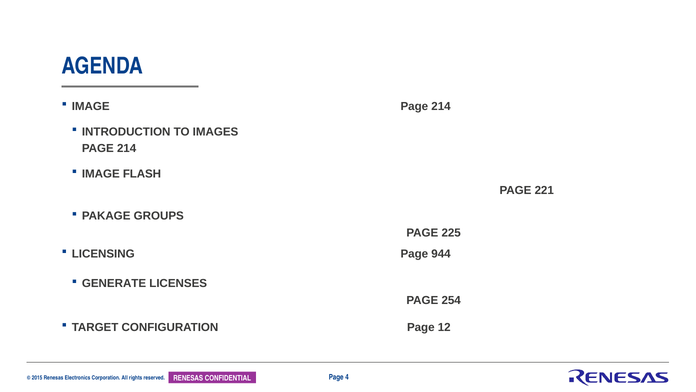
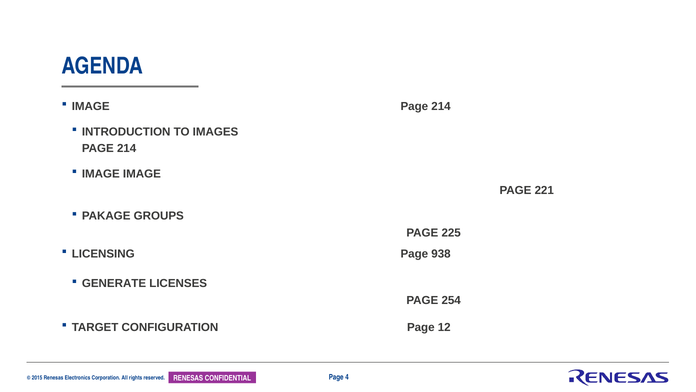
IMAGE FLASH: FLASH -> IMAGE (142, 174)
944: 944 -> 938 (441, 254)
